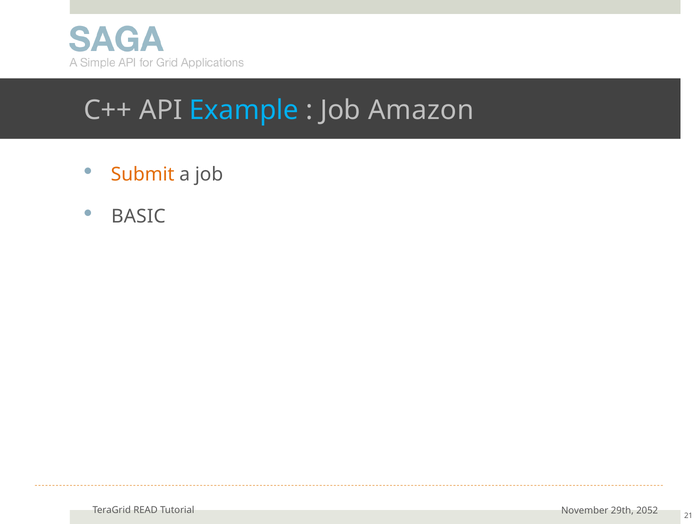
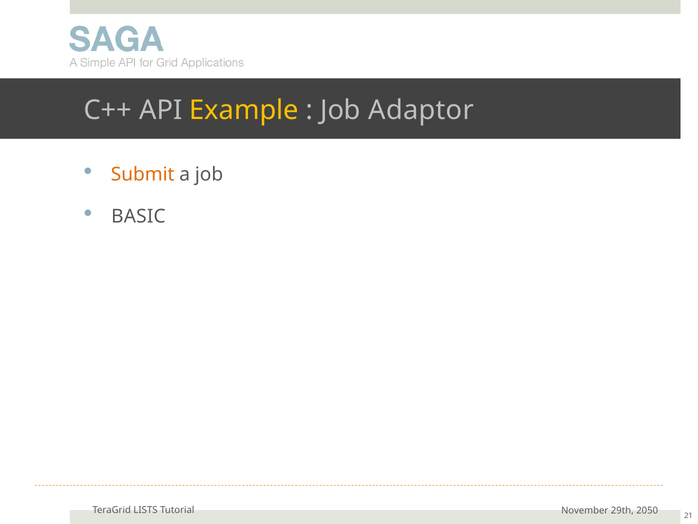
Example colour: light blue -> yellow (244, 110)
Amazon: Amazon -> Adaptor (421, 110)
READ: READ -> LISTS (146, 509)
2052: 2052 -> 2050 (647, 510)
